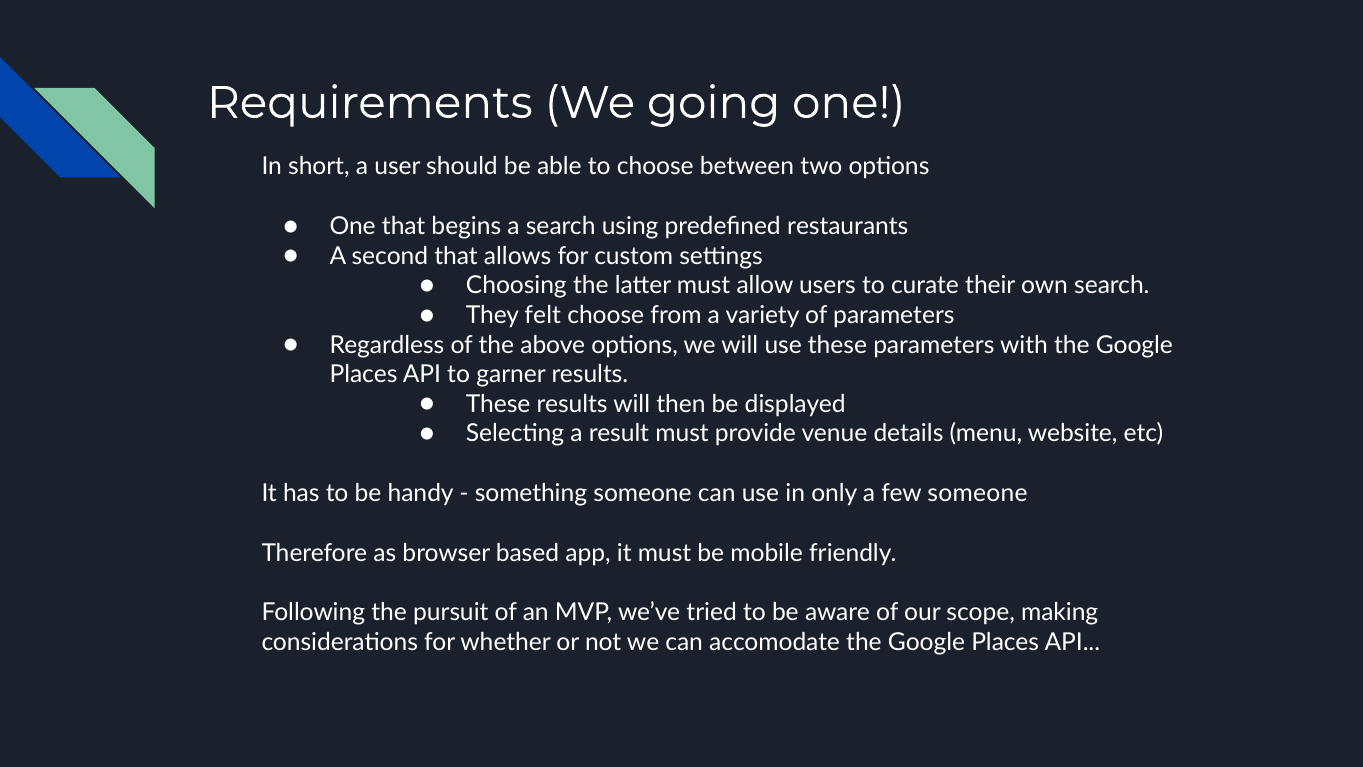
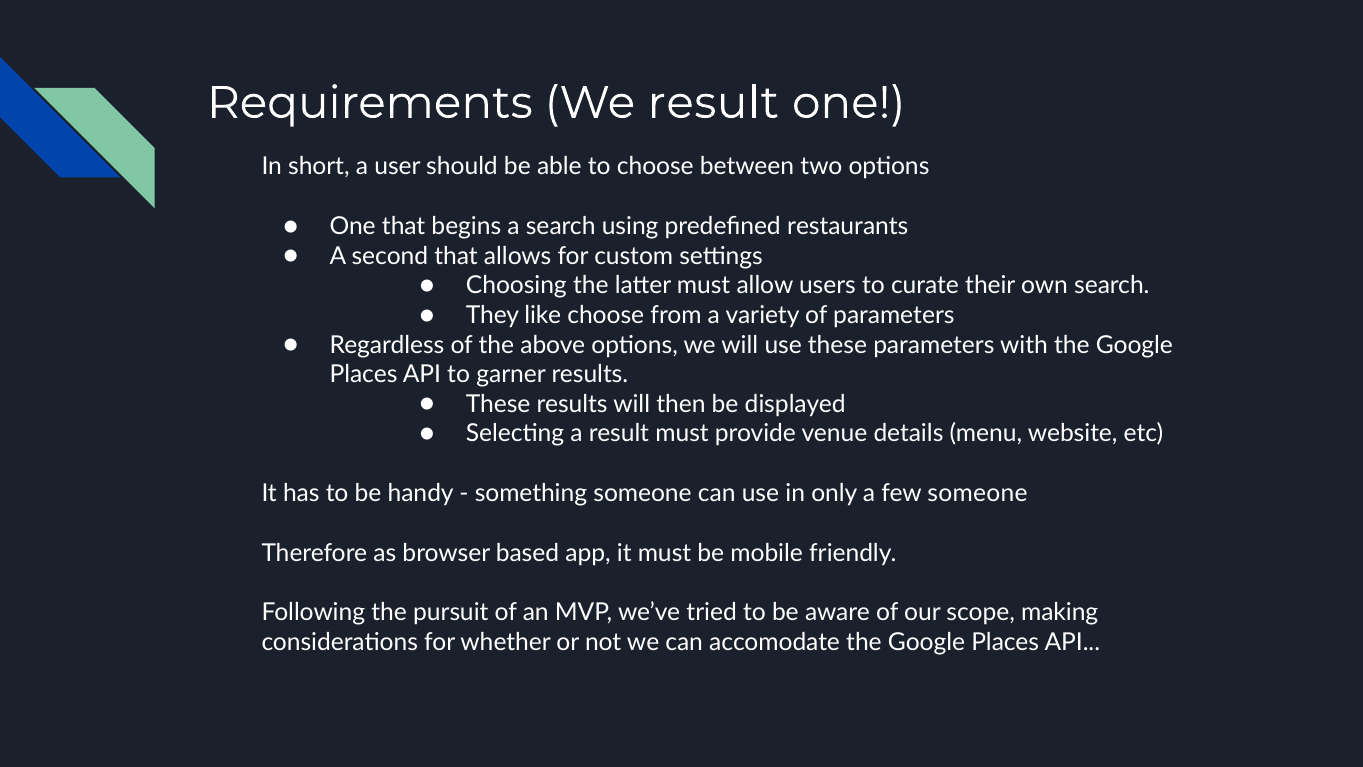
We going: going -> result (713, 103)
felt: felt -> like (543, 315)
